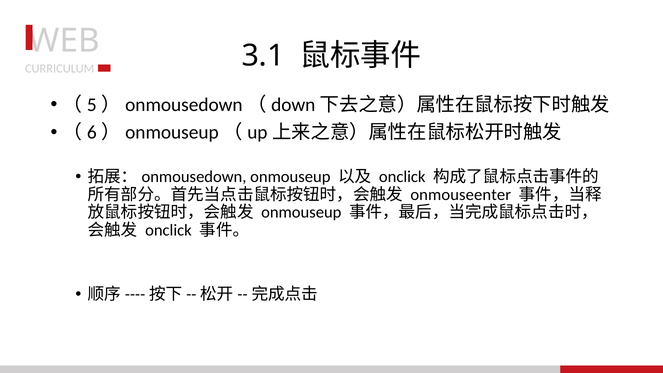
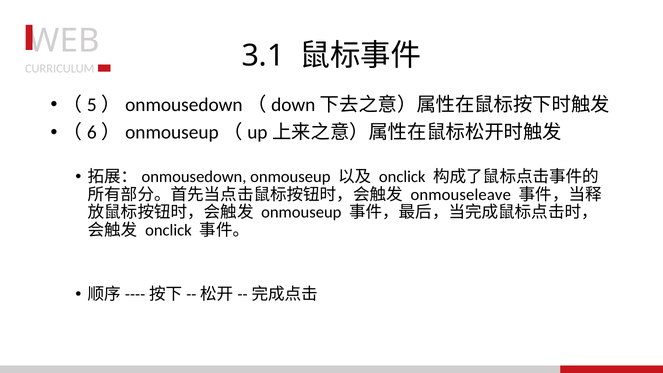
onmouseenter: onmouseenter -> onmouseleave (461, 195)
